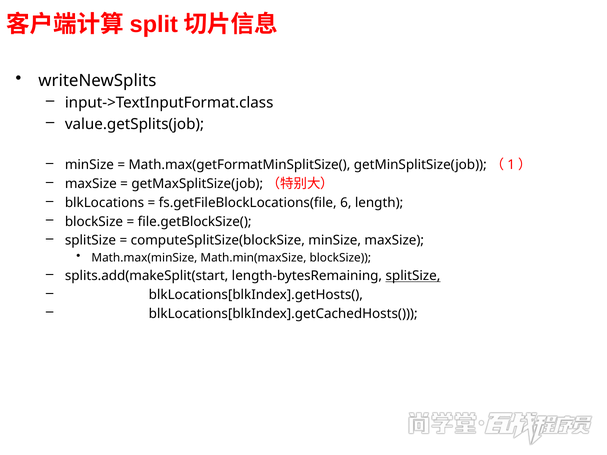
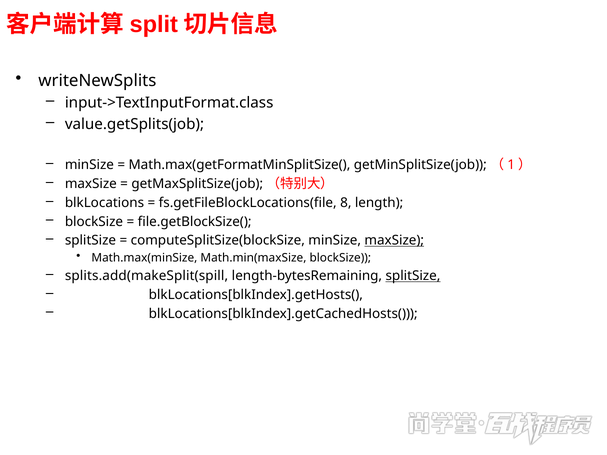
6: 6 -> 8 (346, 203)
maxSize underline: none -> present (394, 241)
splits.add(makeSplit(start: splits.add(makeSplit(start -> splits.add(makeSplit(spill (147, 276)
